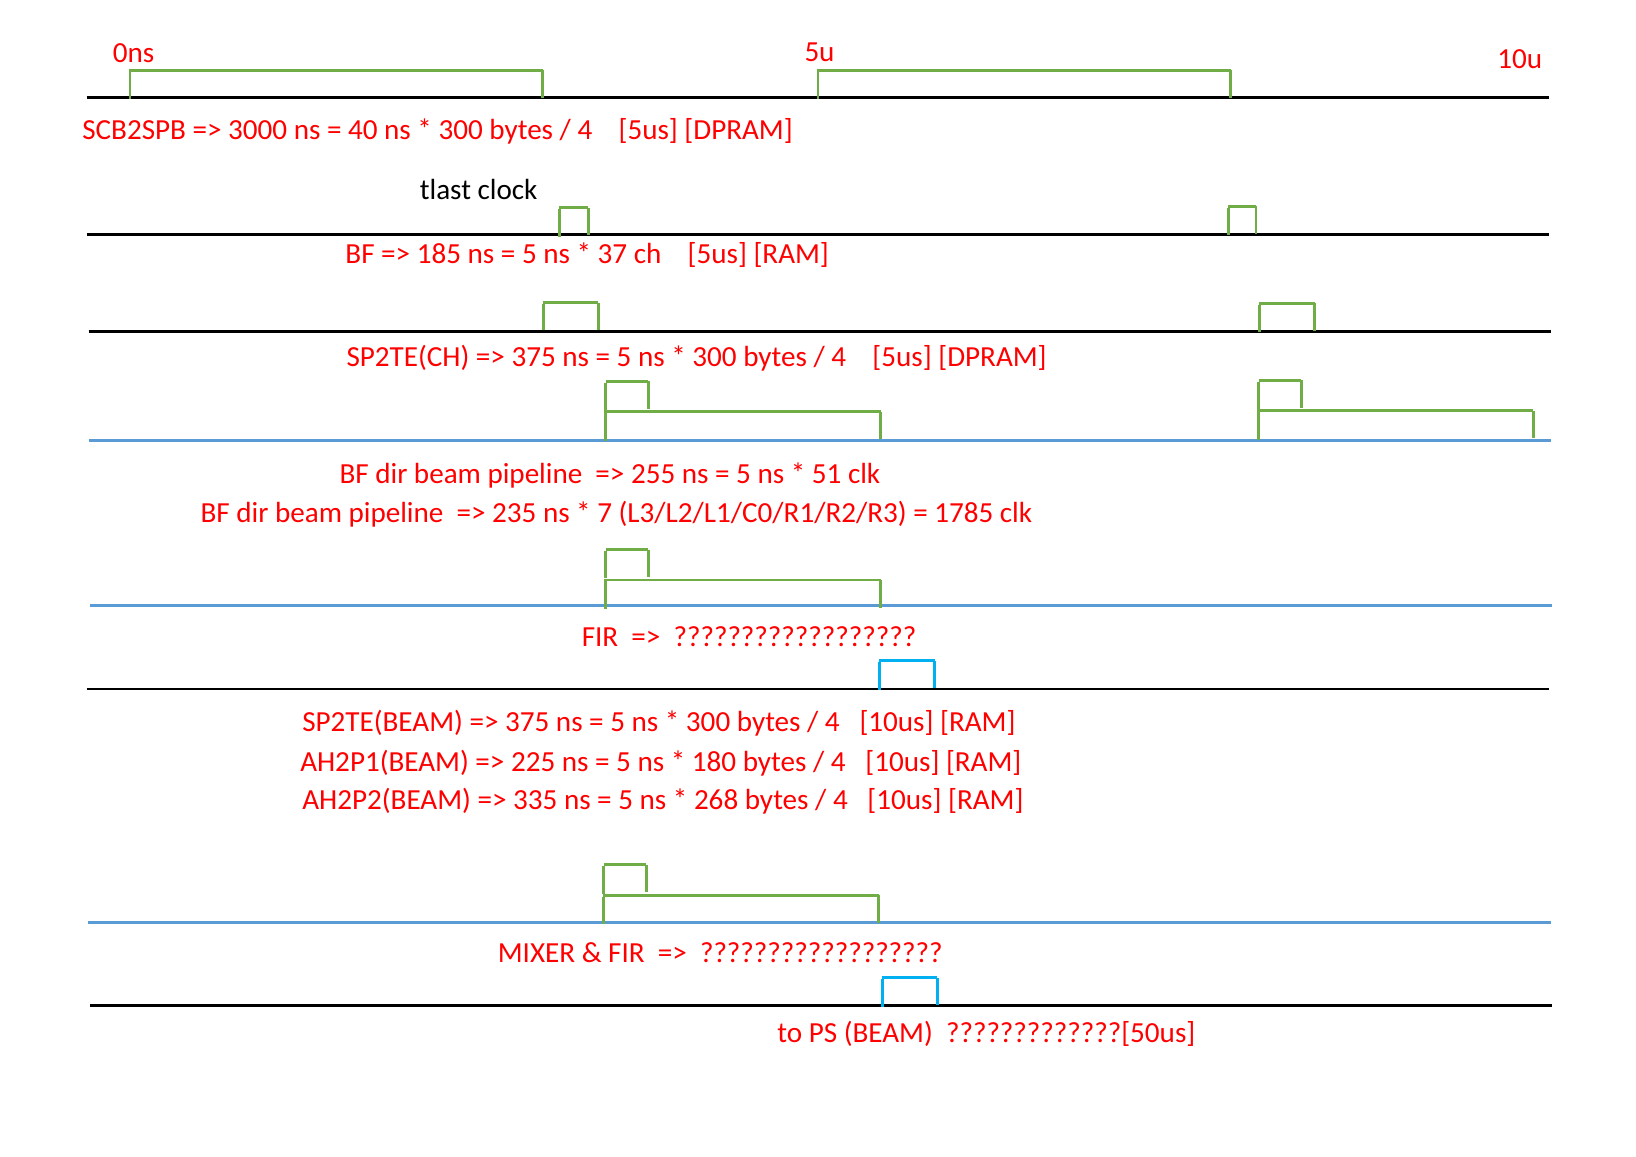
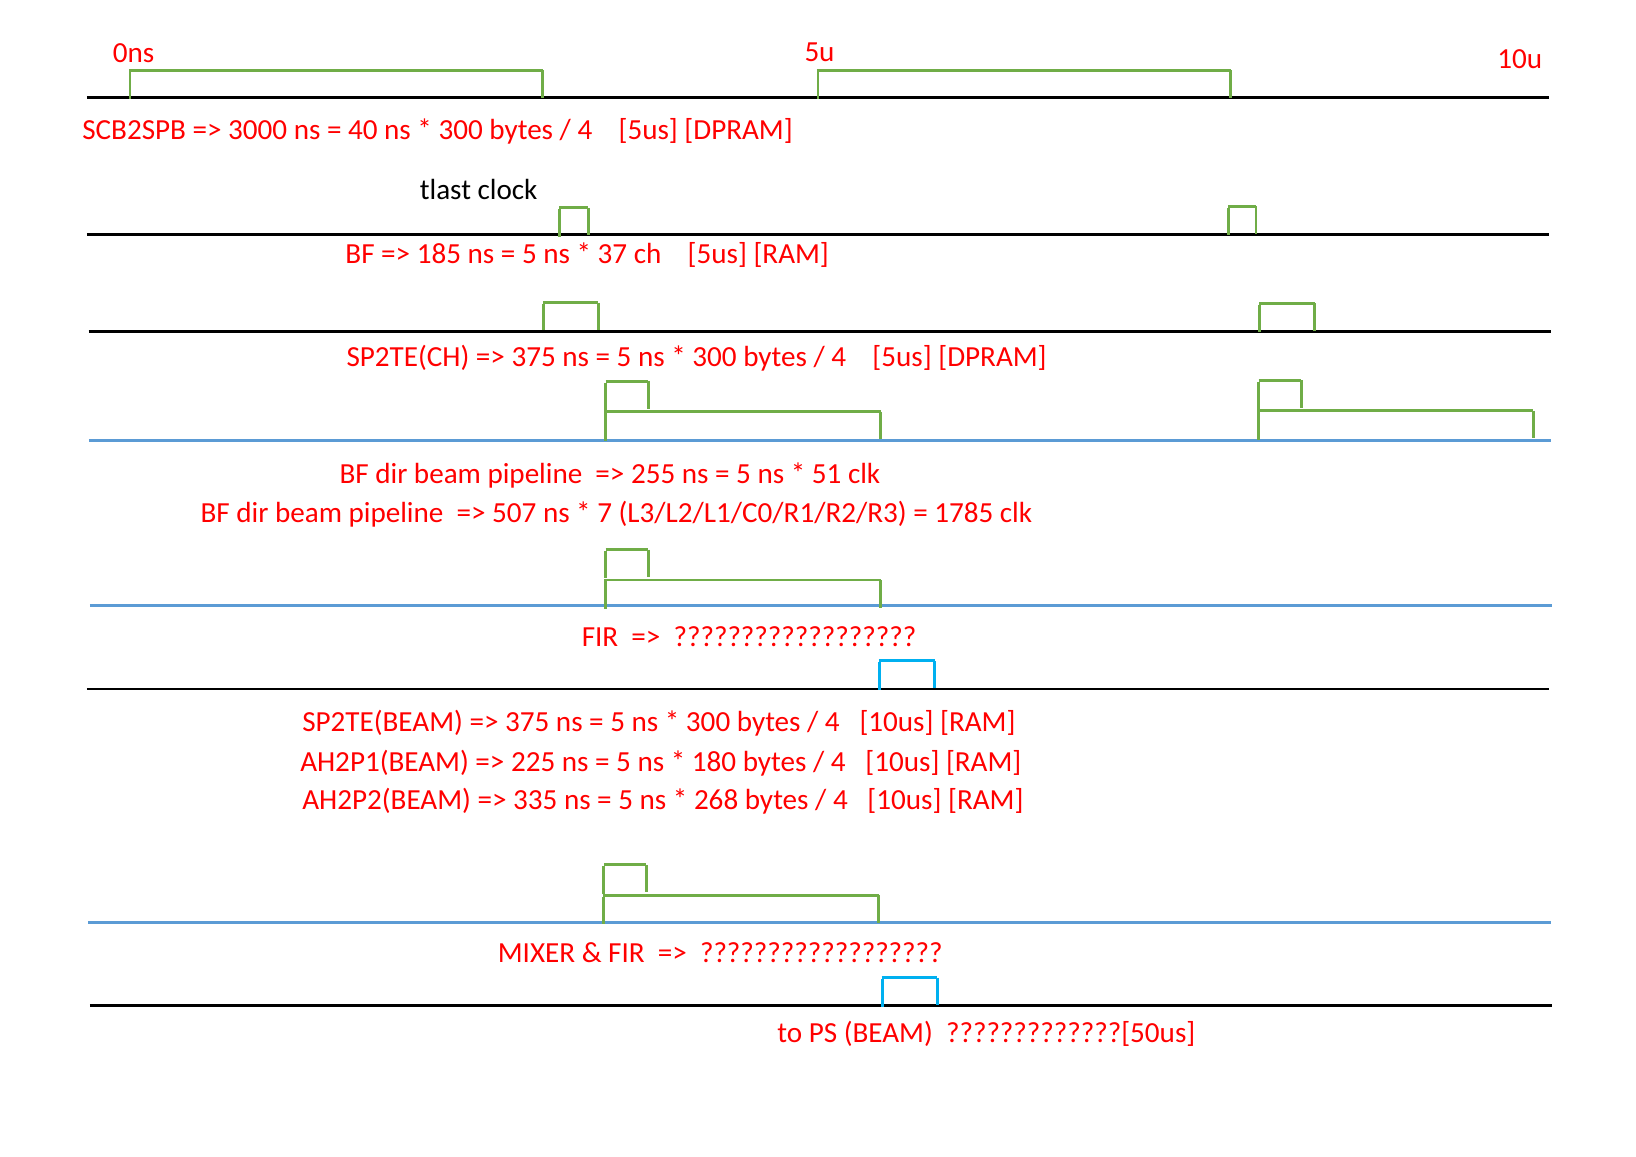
235: 235 -> 507 (514, 513)
